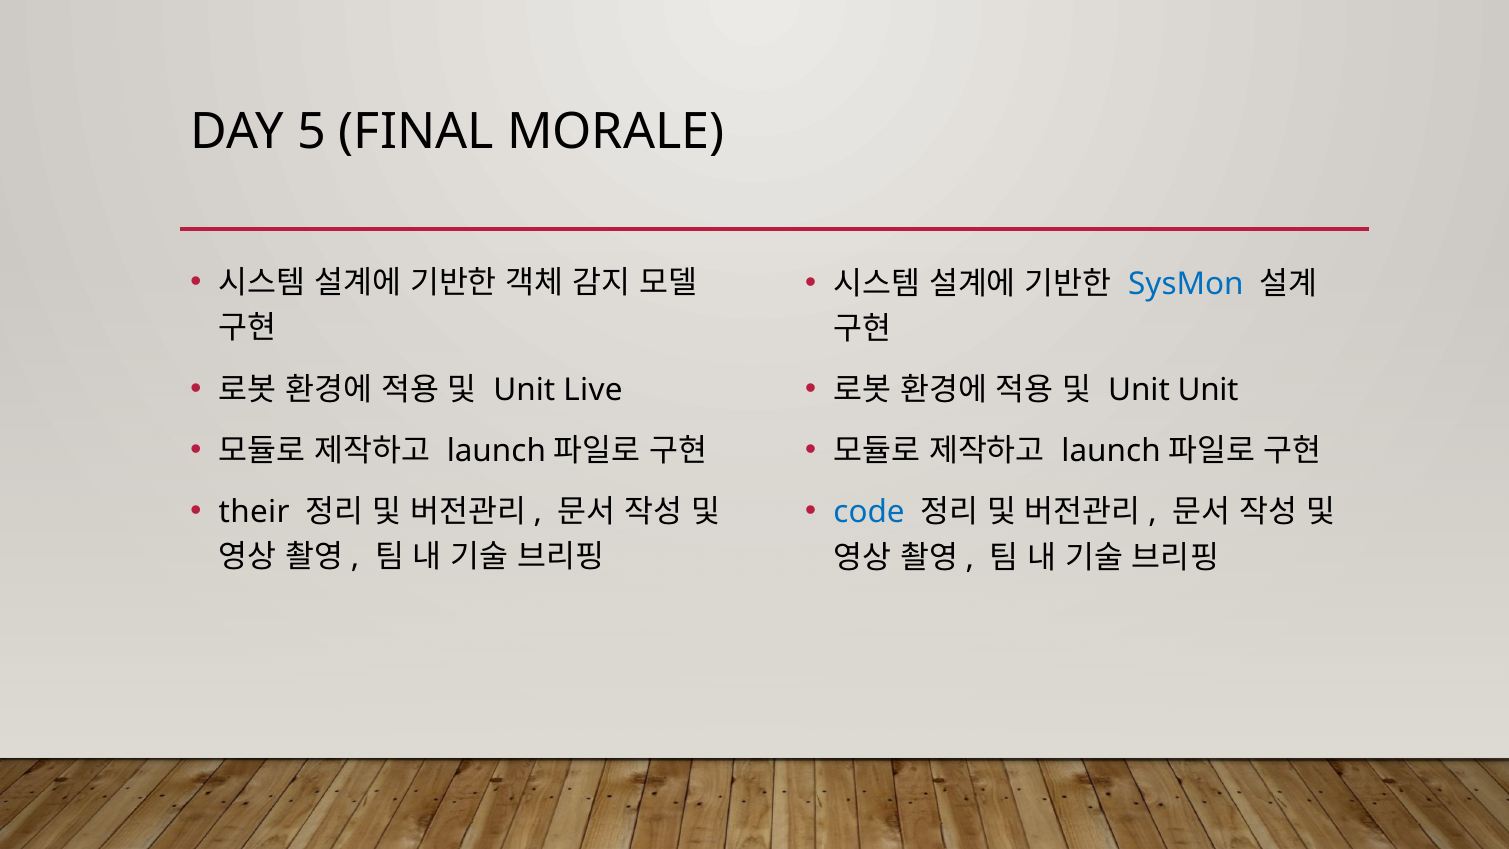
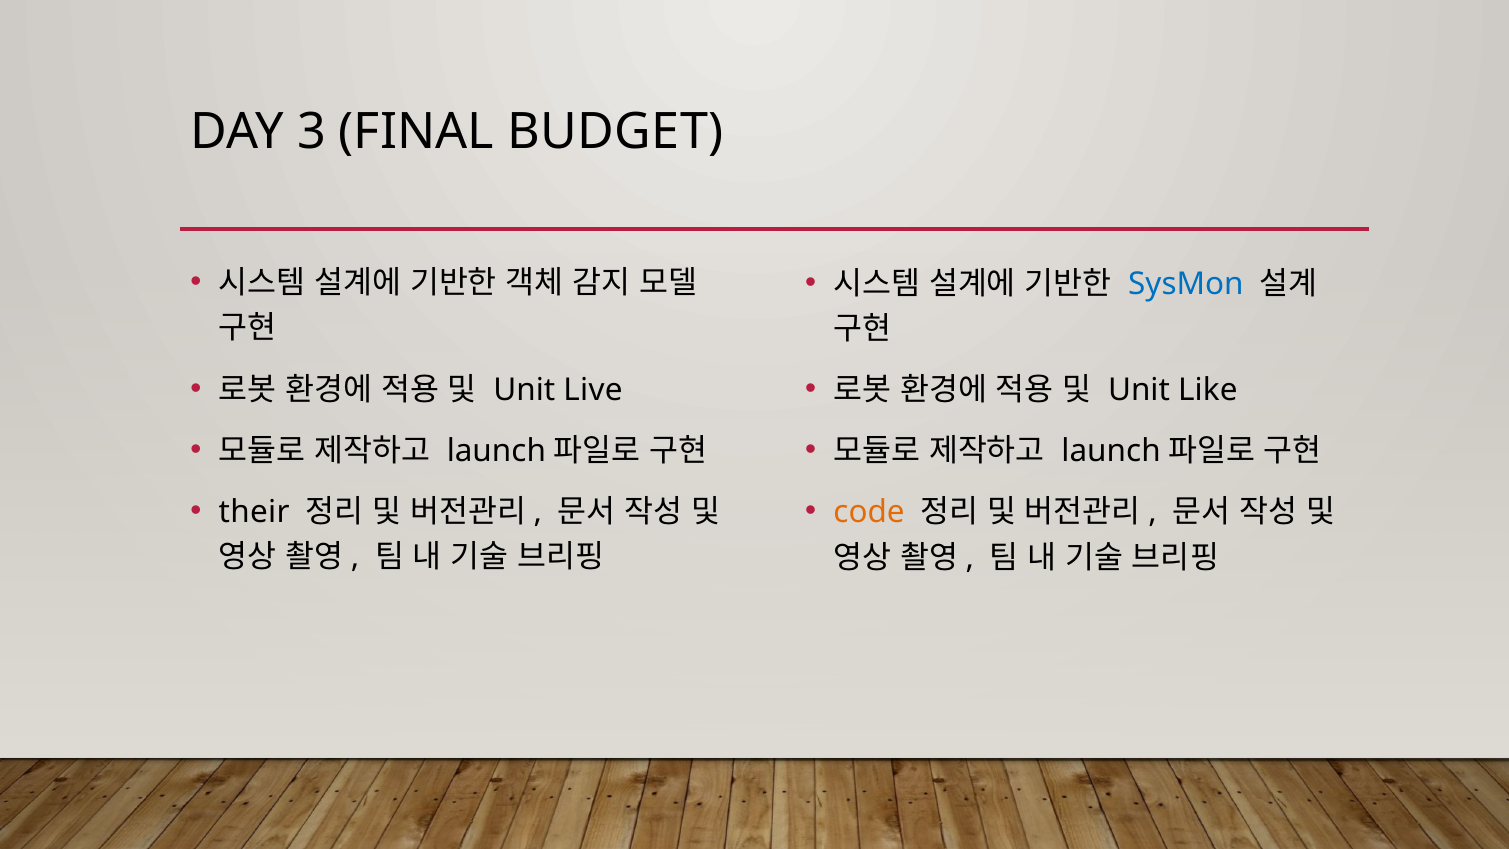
5: 5 -> 3 (311, 132)
MORALE: MORALE -> BUDGET (616, 132)
Unit Unit: Unit -> Like (1208, 390)
code colour: blue -> orange (869, 512)
